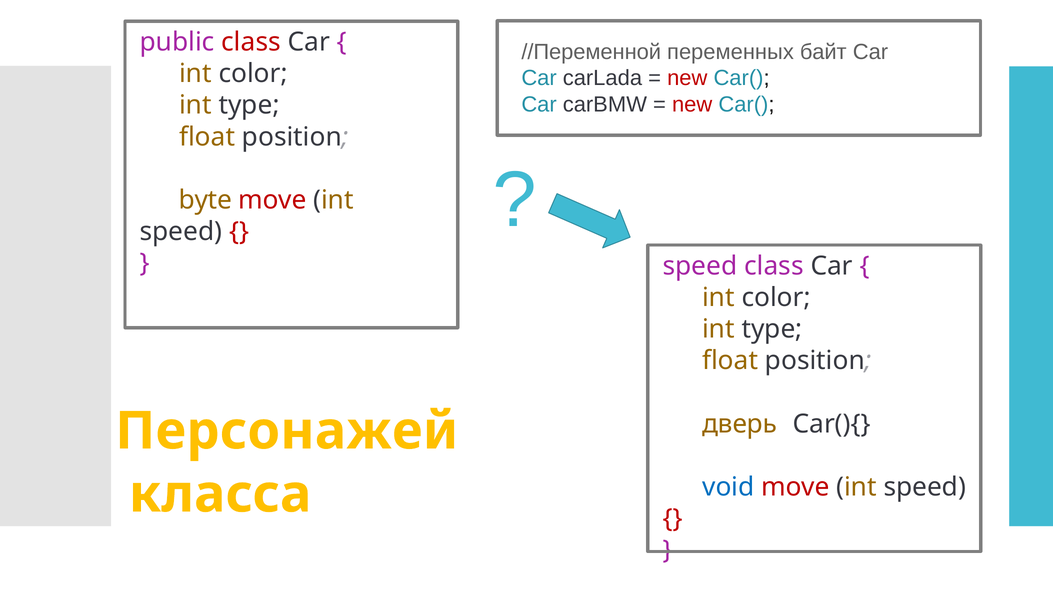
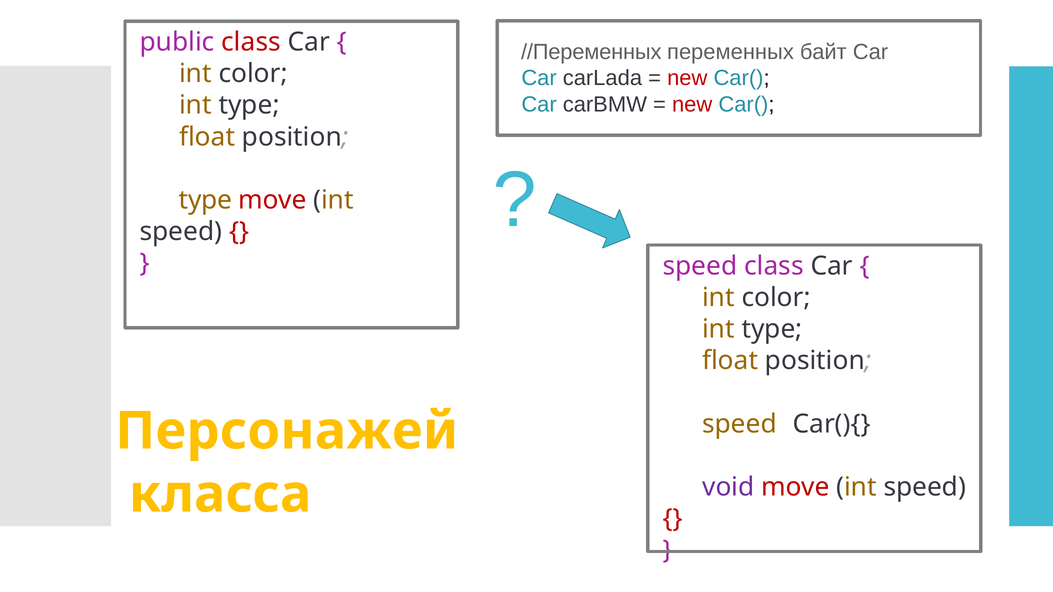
//Переменной: //Переменной -> //Переменных (591, 52)
byte: byte -> type (205, 200)
дверь: дверь -> speed (740, 424)
void colour: blue -> purple (728, 487)
